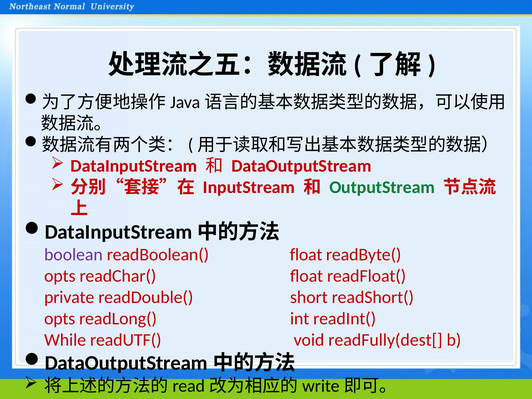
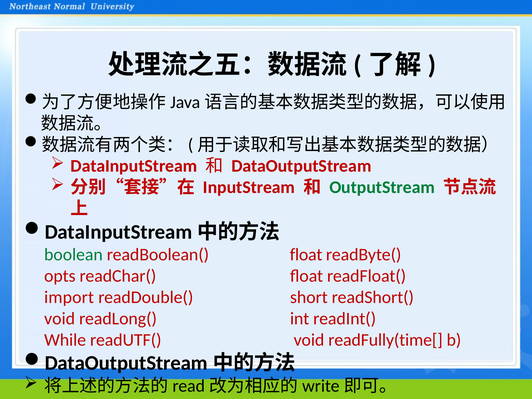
boolean colour: purple -> green (73, 255)
private: private -> import (69, 297)
opts: opts -> void (60, 319)
readFully(dest[: readFully(dest[ -> readFully(time[ (385, 340)
